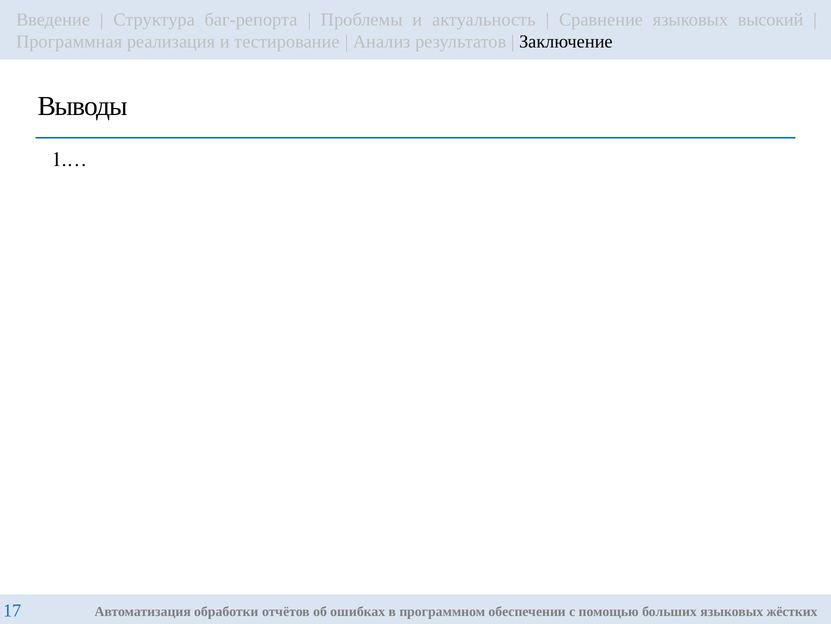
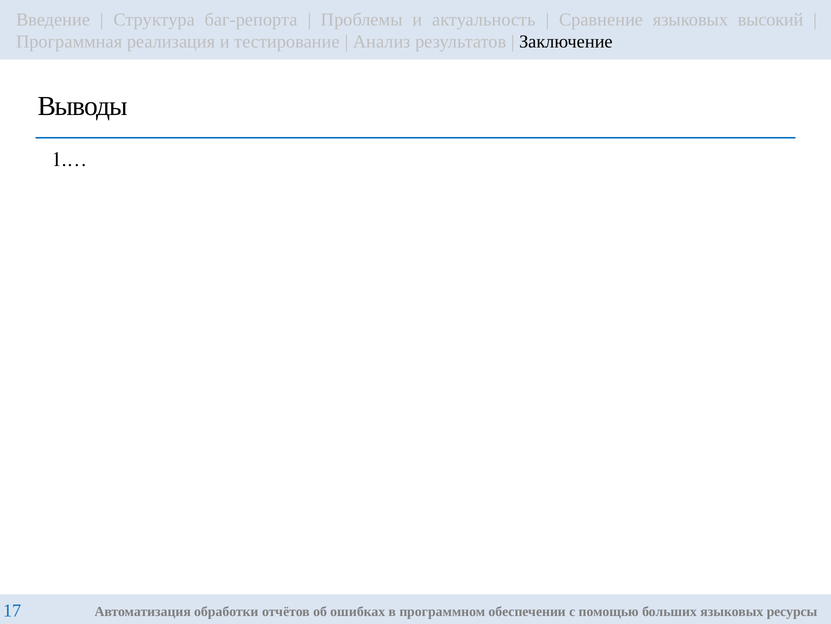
жёстких: жёстких -> ресурсы (792, 612)
